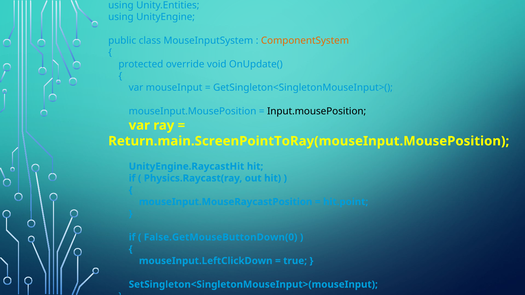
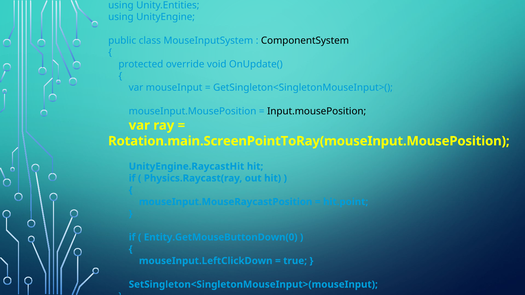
ComponentSystem colour: orange -> black (305, 41)
Return.main.ScreenPointToRay(mouseInput.MousePosition: Return.main.ScreenPointToRay(mouseInput.MousePosition -> Rotation.main.ScreenPointToRay(mouseInput.MousePosition (309, 141)
False.GetMouseButtonDown(0: False.GetMouseButtonDown(0 -> Entity.GetMouseButtonDown(0 (221, 237)
